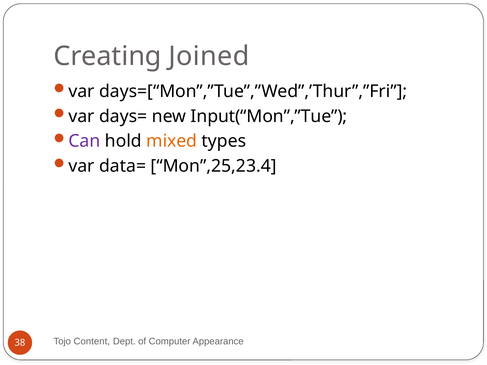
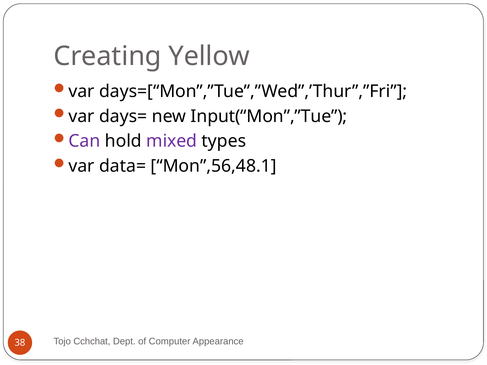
Joined: Joined -> Yellow (209, 56)
mixed colour: orange -> purple (172, 141)
Mon”,25,23.4: Mon”,25,23.4 -> Mon”,56,48.1 (214, 166)
Content: Content -> Cchchat (92, 342)
